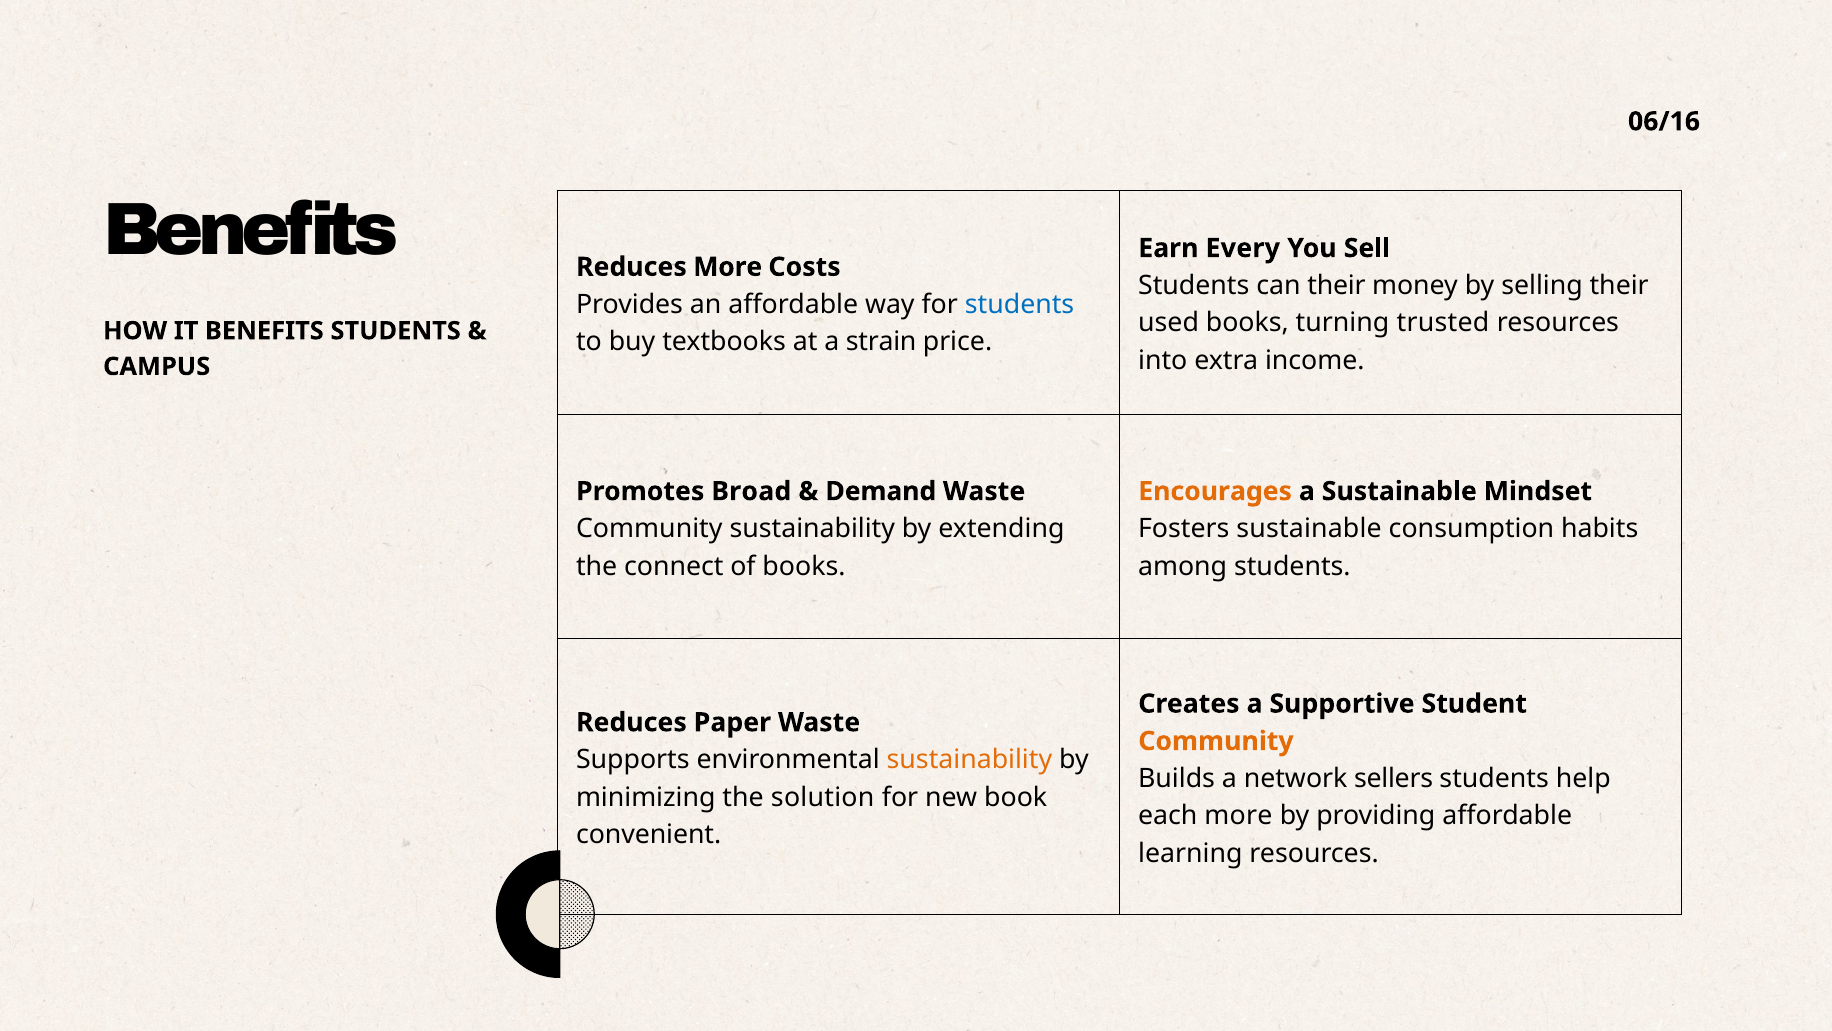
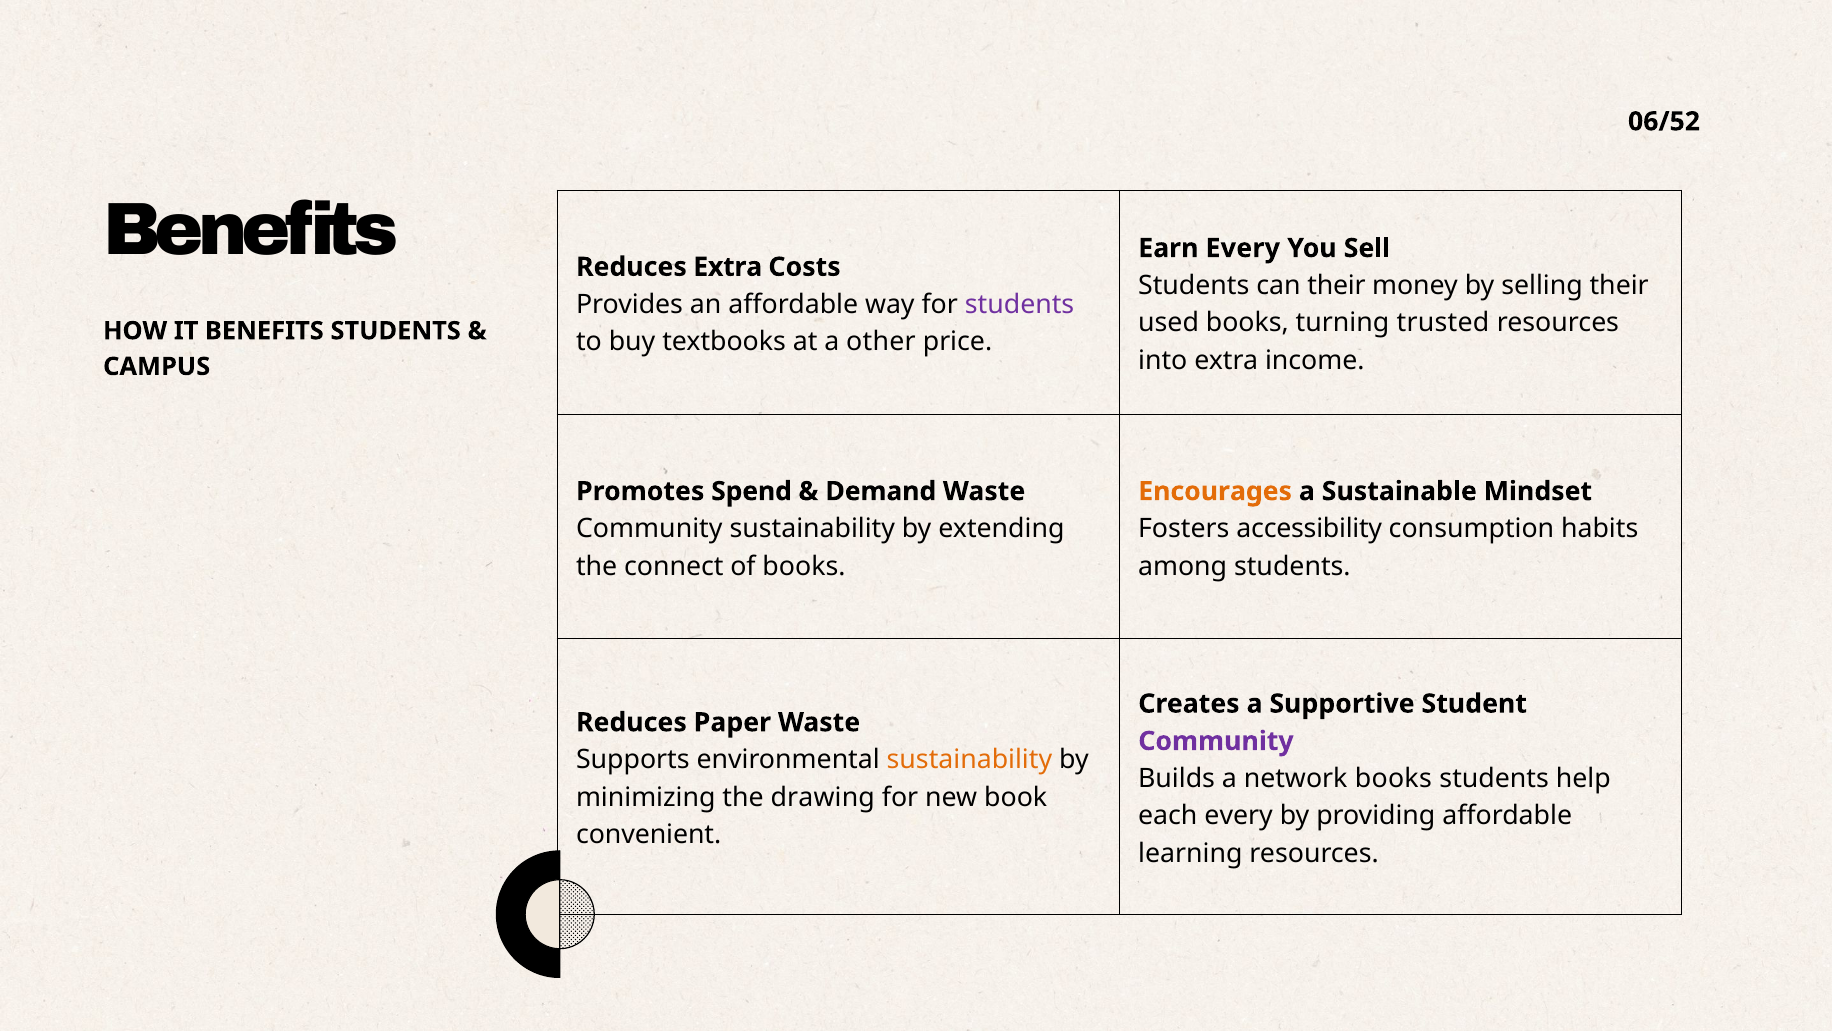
06/16: 06/16 -> 06/52 (1664, 122)
Reduces More: More -> Extra (728, 267)
students colour: blue -> purple (1020, 304)
strain: strain -> other (881, 342)
Broad: Broad -> Spend (751, 491)
Fosters sustainable: sustainable -> accessibility (1309, 529)
Community colour: orange -> purple (1216, 741)
network sellers: sellers -> books (1393, 778)
solution: solution -> drawing (823, 797)
each more: more -> every (1239, 816)
